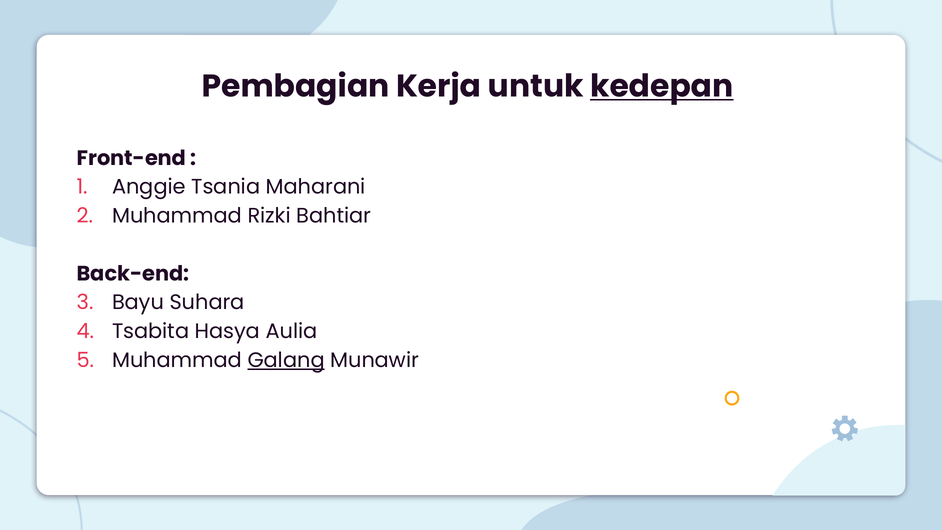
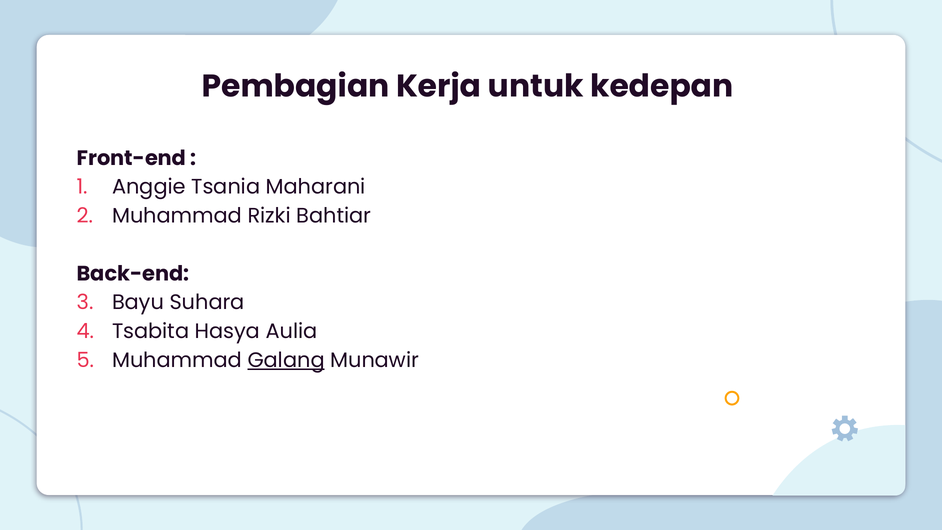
kedepan underline: present -> none (662, 86)
